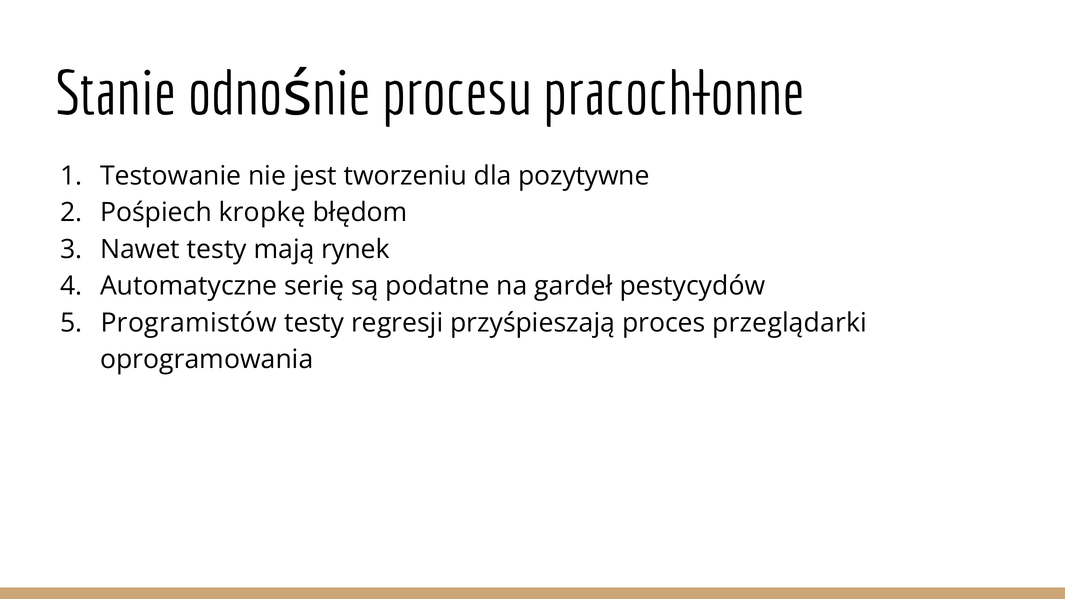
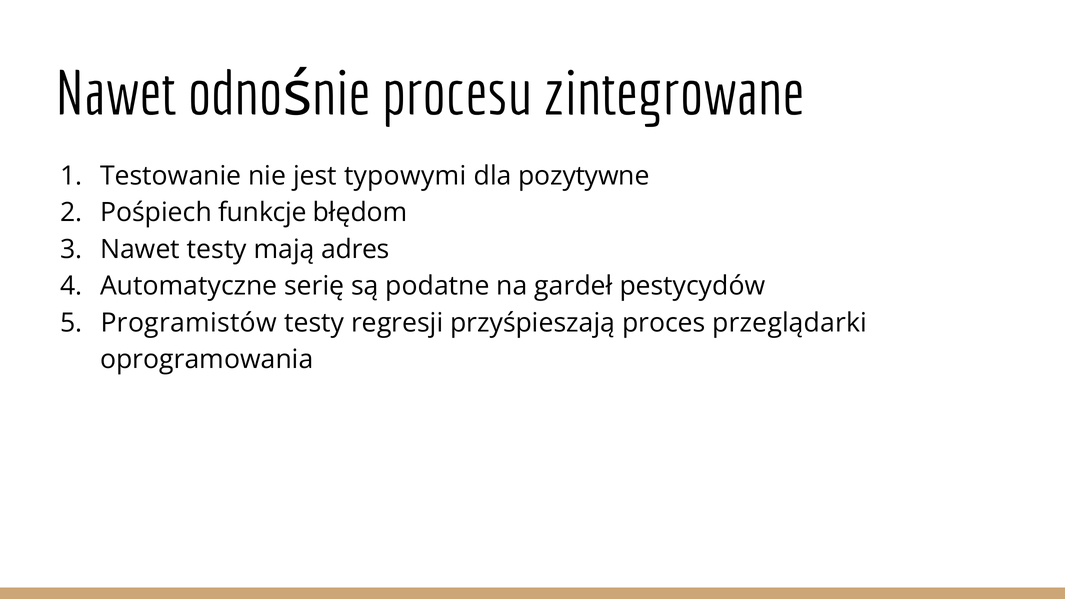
Stanie: Stanie -> Nawet (116, 95)
pracochłonne: pracochłonne -> zintegrowane (674, 95)
tworzeniu: tworzeniu -> typowymi (405, 176)
kropkę: kropkę -> funkcje (262, 213)
rynek: rynek -> adres (355, 249)
